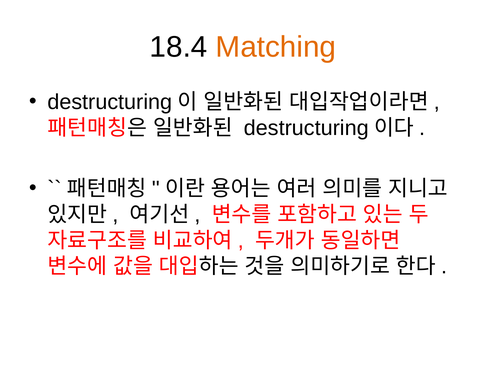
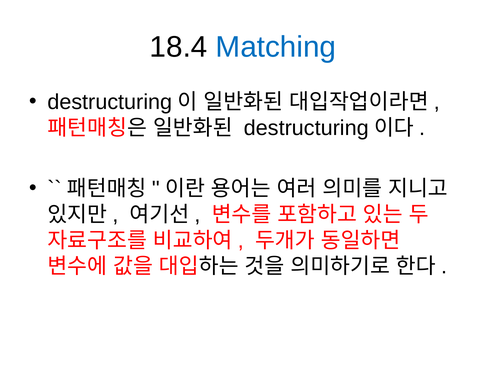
Matching colour: orange -> blue (276, 47)
